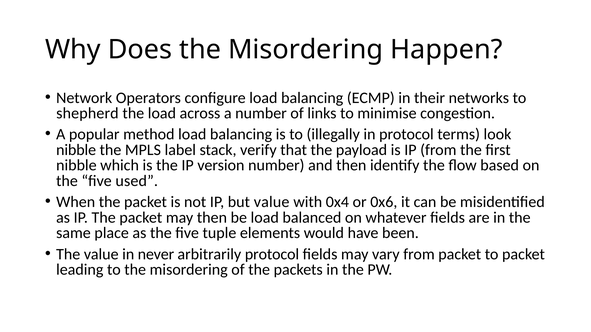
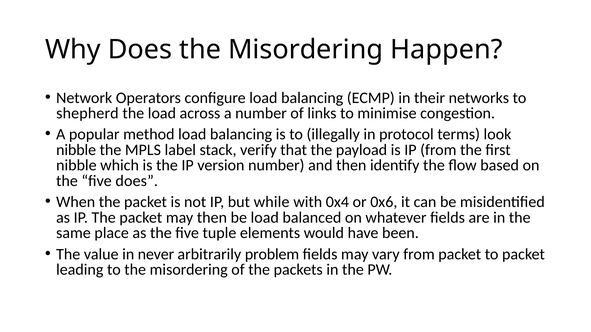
five used: used -> does (137, 181)
but value: value -> while (272, 202)
arbitrarily protocol: protocol -> problem (272, 254)
